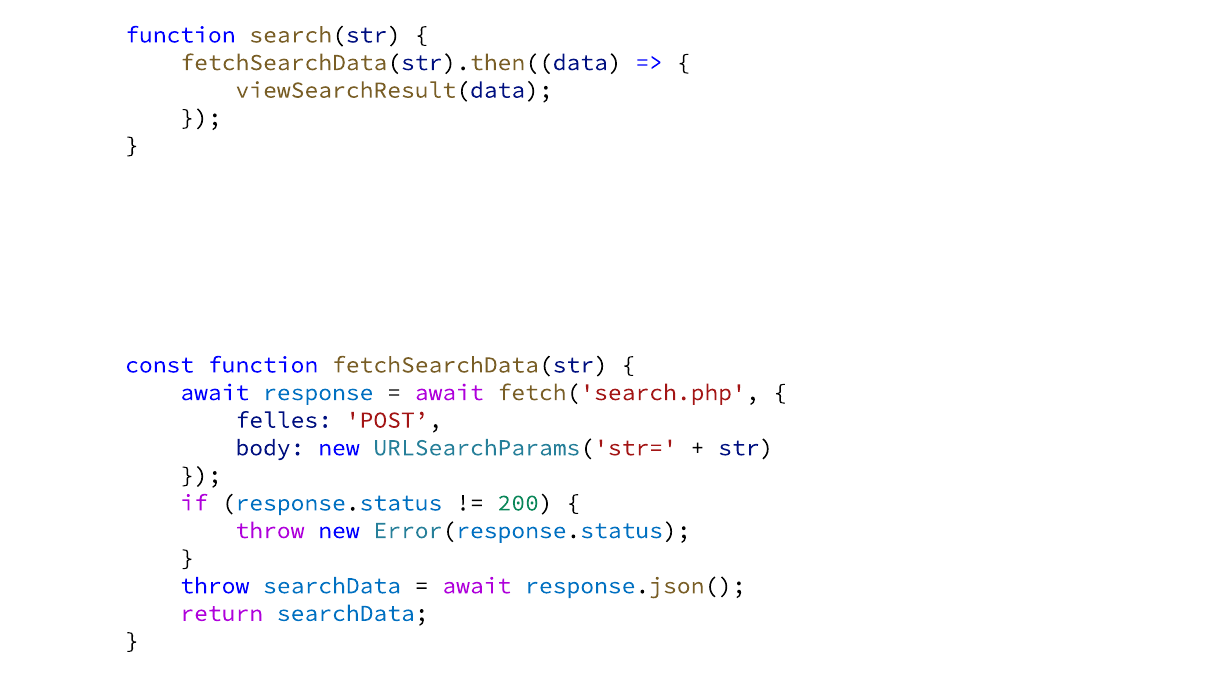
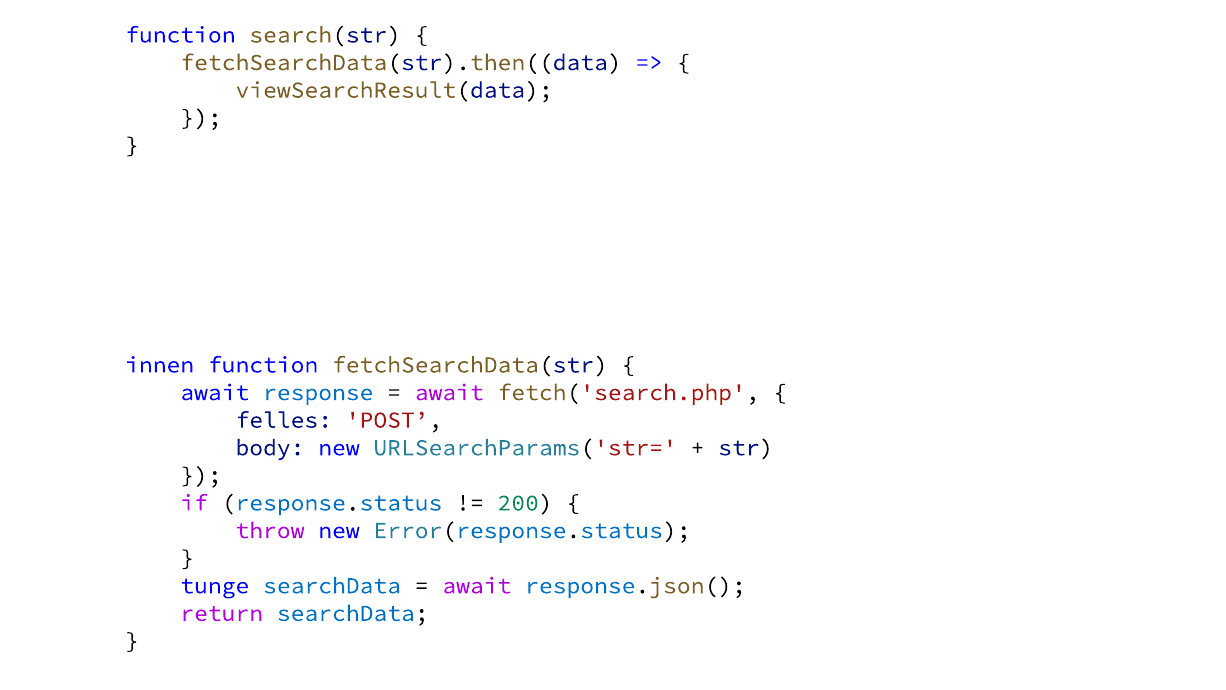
const: const -> innen (160, 365)
throw: throw -> tunge (215, 585)
